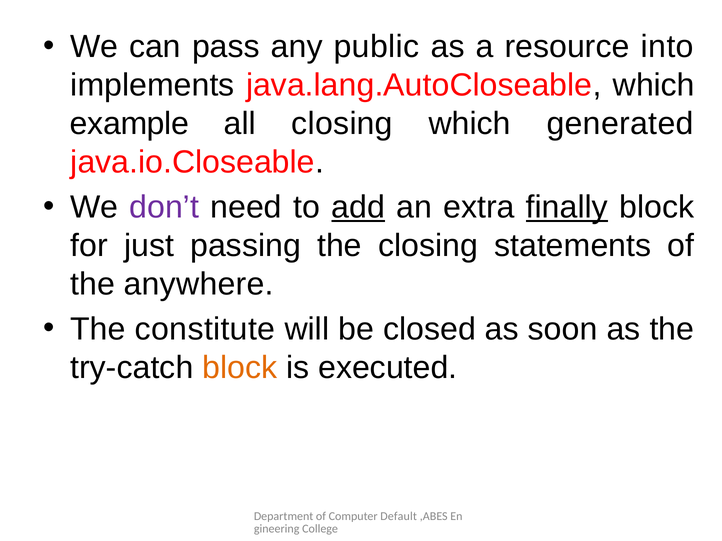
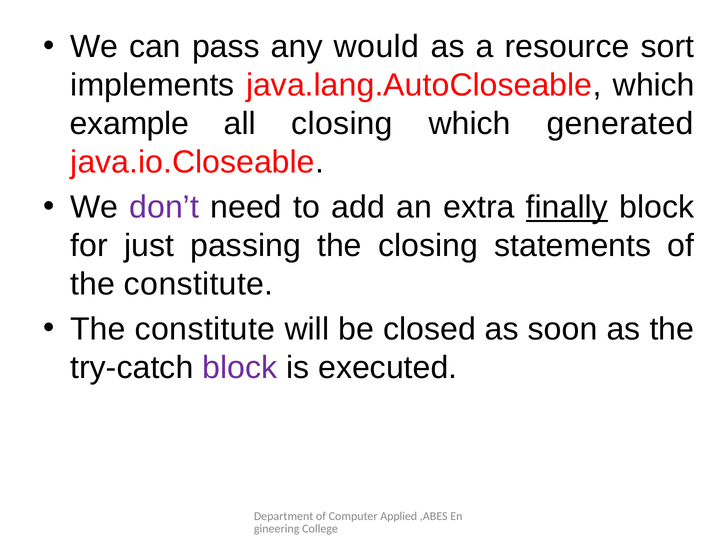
public: public -> would (376, 47)
into: into -> sort (667, 47)
add underline: present -> none (358, 207)
anywhere: anywhere -> constitute (199, 284)
block colour: orange -> purple (240, 368)
Default: Default -> Applied (399, 517)
